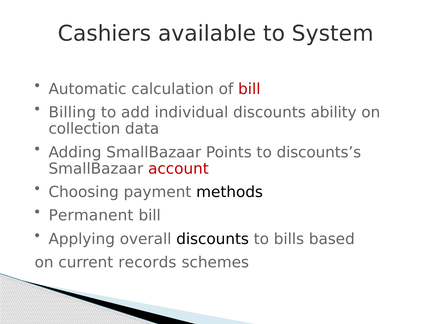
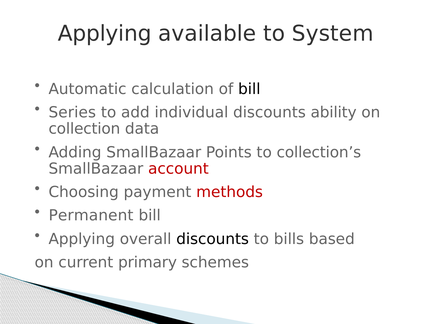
Cashiers: Cashiers -> Applying (105, 34)
bill colour: red -> black (249, 89)
Billing: Billing -> Series (72, 112)
discounts’s: discounts’s -> collection’s (319, 152)
methods colour: black -> red (230, 192)
records: records -> primary (148, 262)
